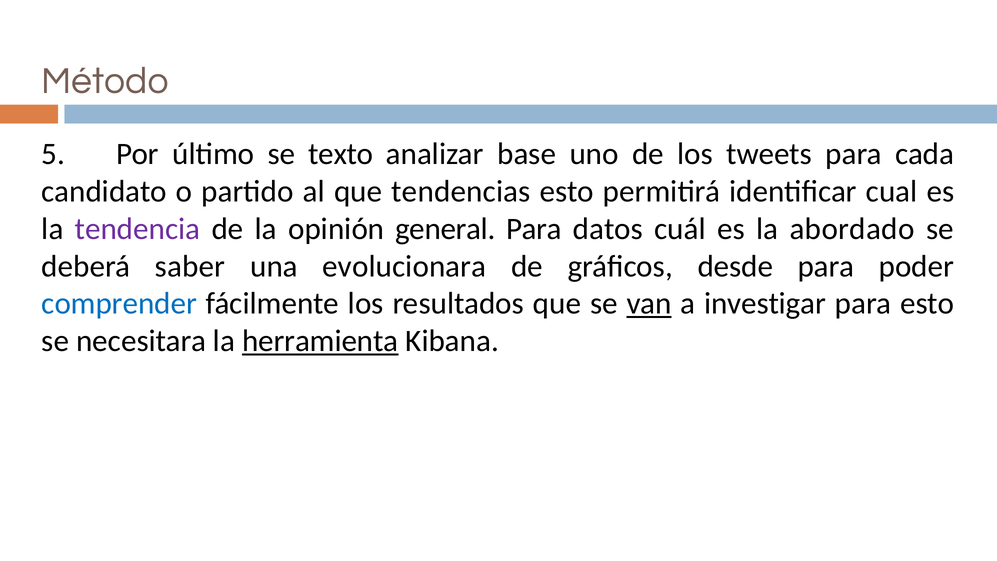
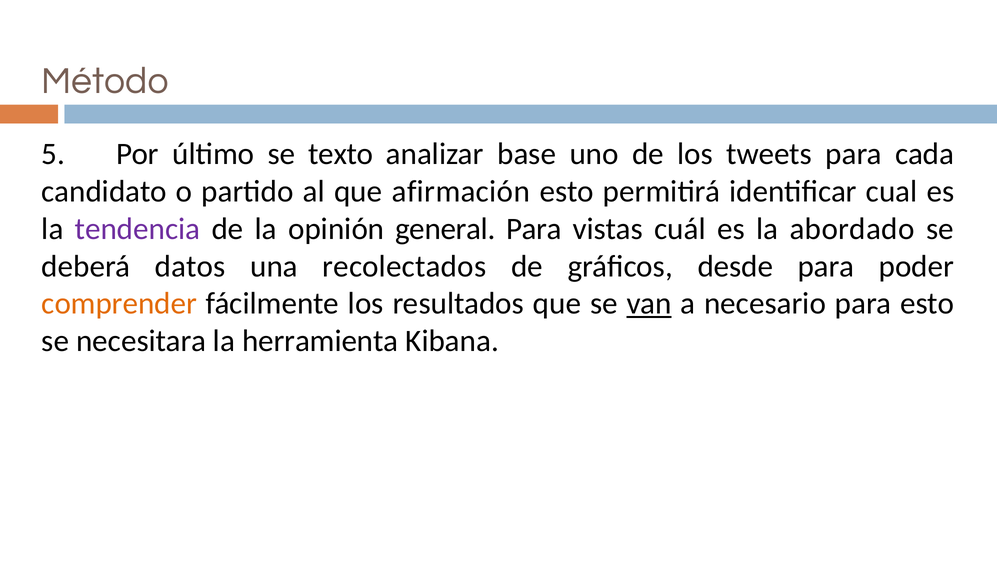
tendencias: tendencias -> afirmación (461, 191)
datos: datos -> vistas (608, 229)
saber: saber -> datos (190, 266)
evolucionara: evolucionara -> recolectados (404, 266)
comprender colour: blue -> orange (119, 304)
investigar: investigar -> necesario (765, 304)
herramienta underline: present -> none (320, 341)
